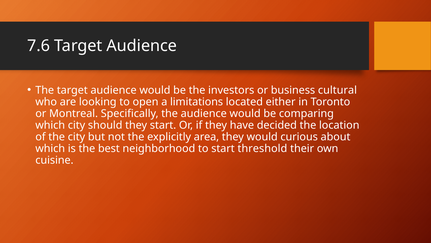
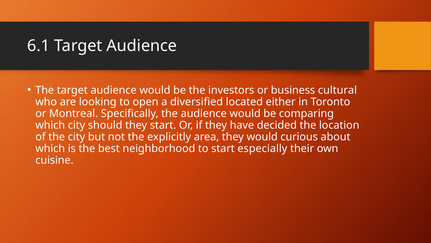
7.6: 7.6 -> 6.1 (39, 46)
limitations: limitations -> diversified (197, 102)
threshold: threshold -> especially (262, 148)
